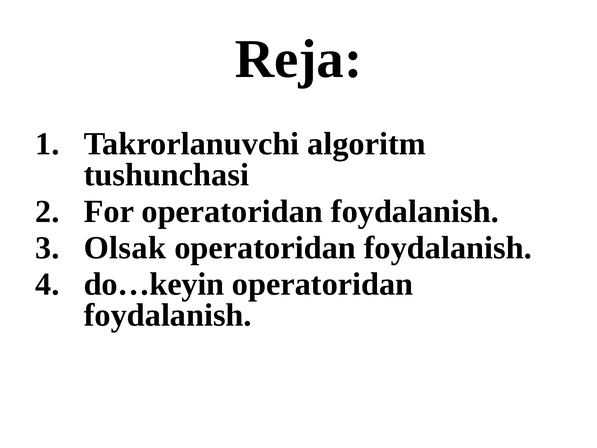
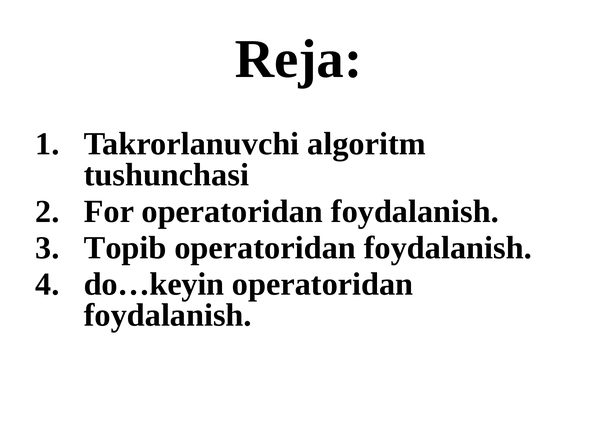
Olsak: Olsak -> Topib (125, 248)
